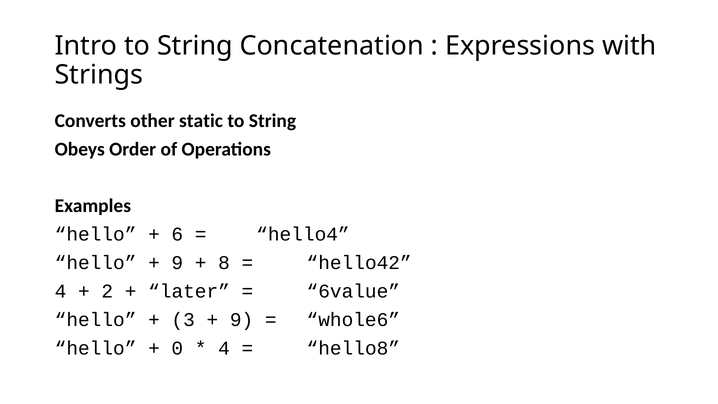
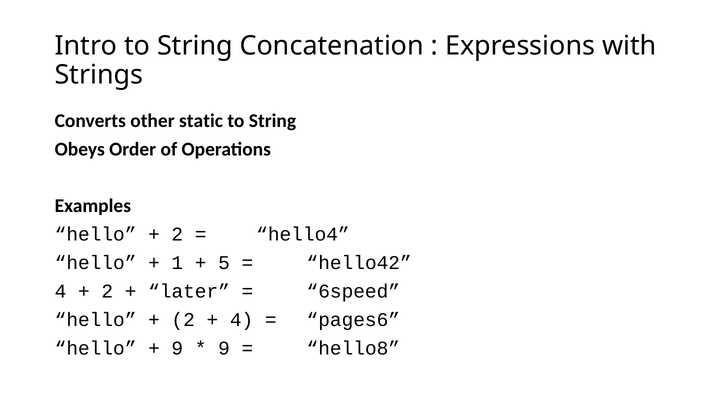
6: 6 -> 2 (177, 234)
9: 9 -> 1 (177, 263)
8: 8 -> 5 (224, 263)
6value: 6value -> 6speed (353, 291)
3: 3 -> 2 (183, 320)
9: 9 -> 4 (242, 320)
whole6: whole6 -> pages6 (353, 320)
0: 0 -> 9 (177, 348)
4: 4 -> 9 (224, 348)
